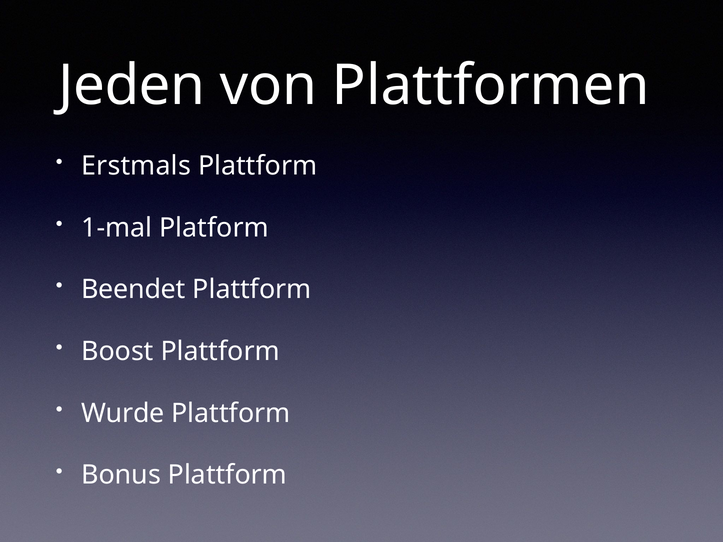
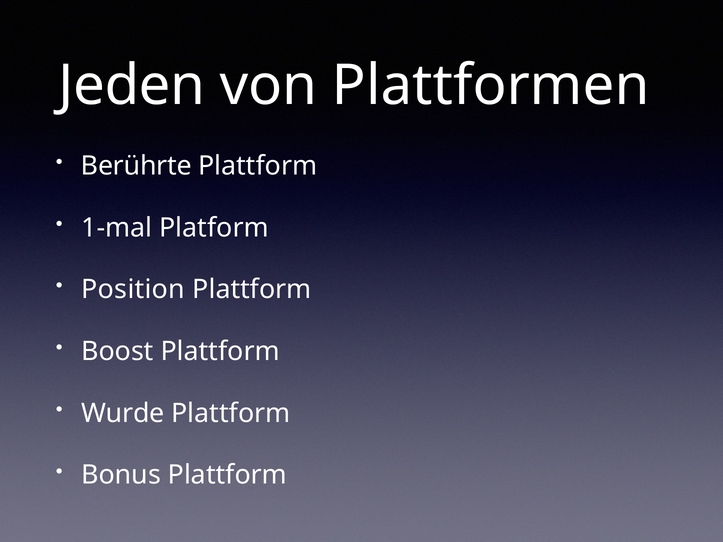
Erstmals: Erstmals -> Berührte (136, 166)
Beendet: Beendet -> Position (133, 290)
